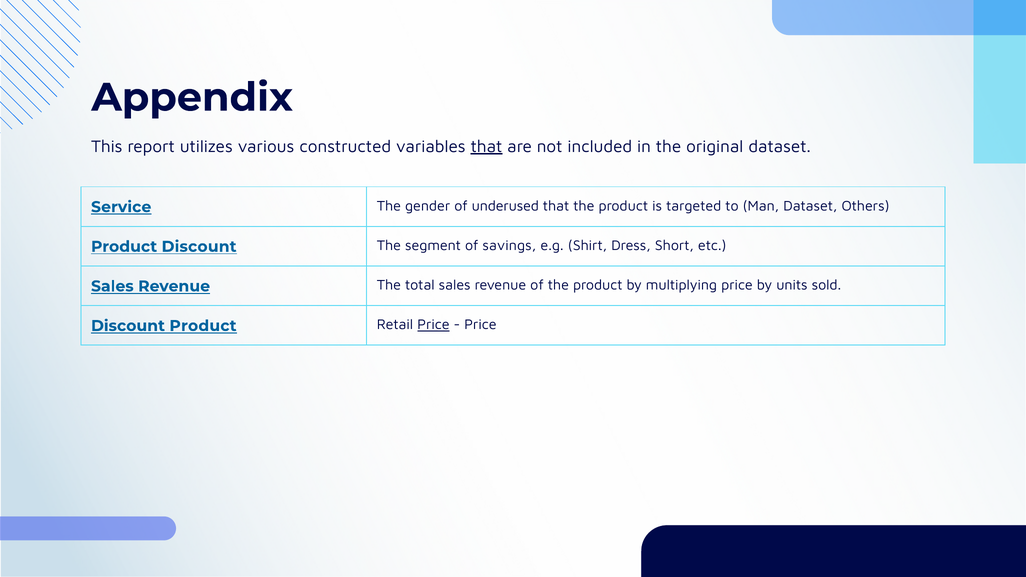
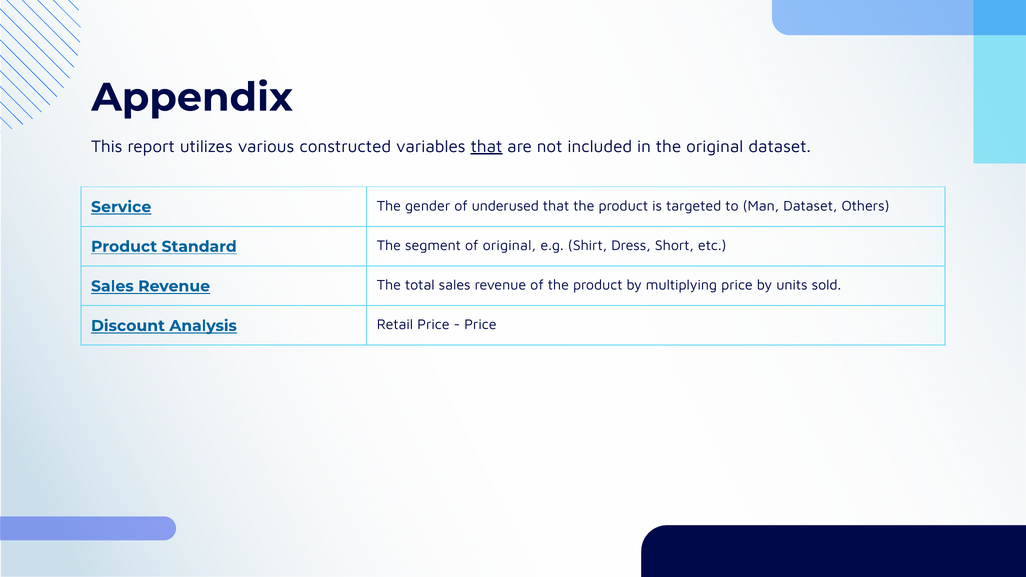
Product Discount: Discount -> Standard (199, 247)
of savings: savings -> original (509, 246)
Discount Product: Product -> Analysis (203, 326)
Price underline: present -> none (433, 325)
